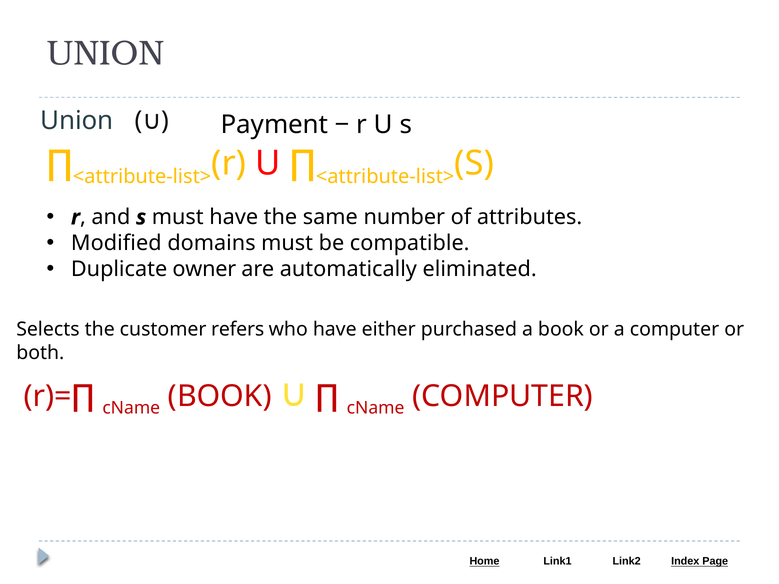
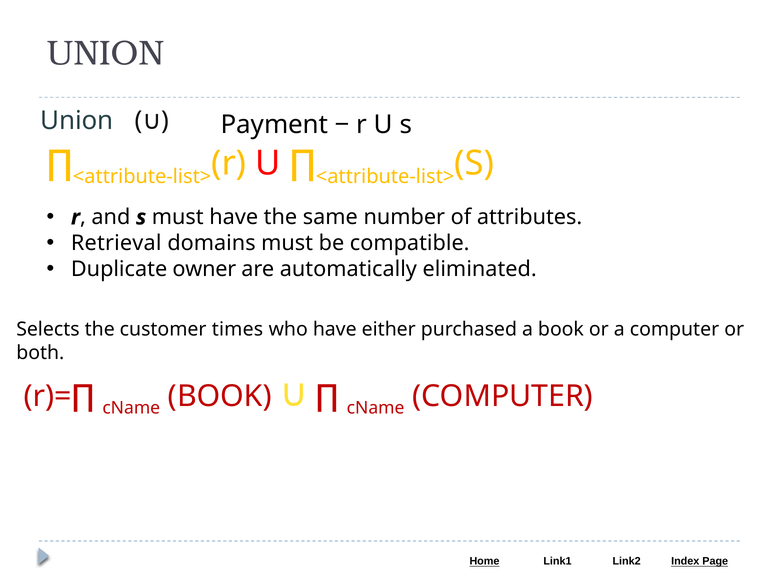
Modified: Modified -> Retrieval (116, 243)
refers: refers -> times (237, 329)
